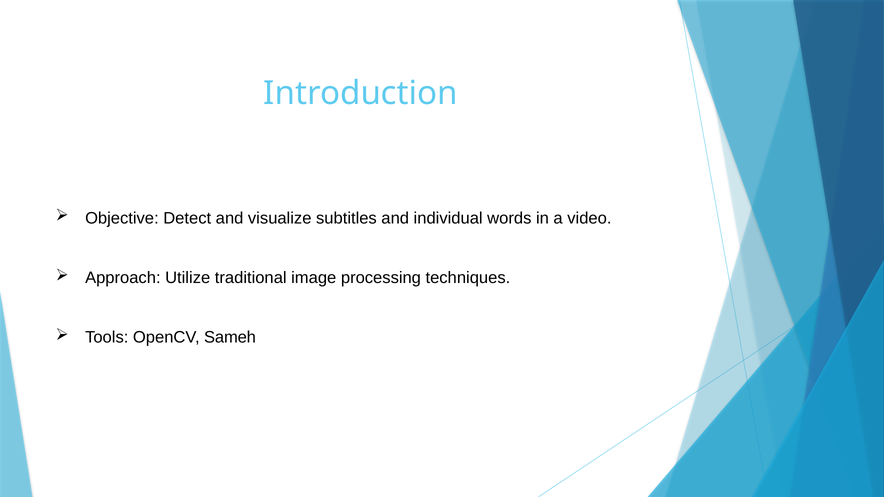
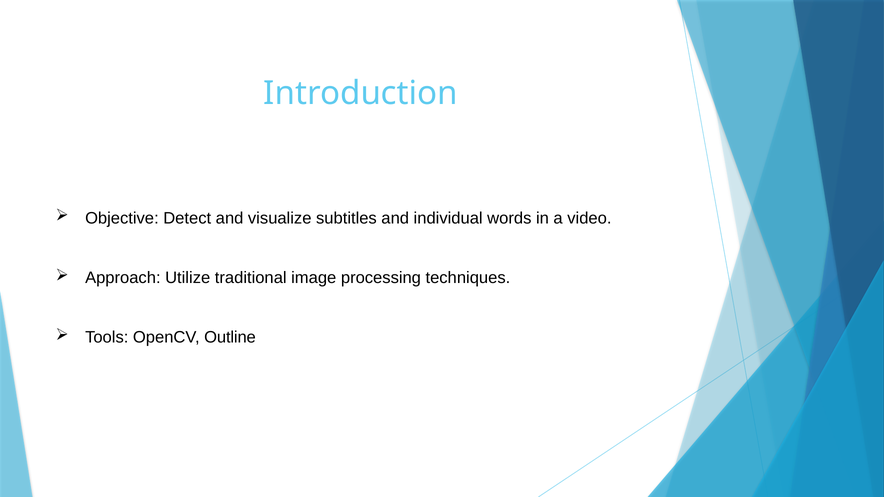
Sameh: Sameh -> Outline (230, 338)
